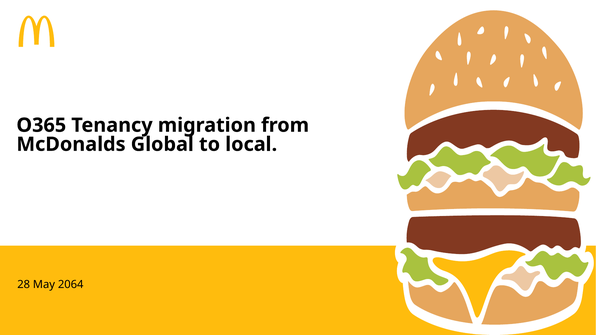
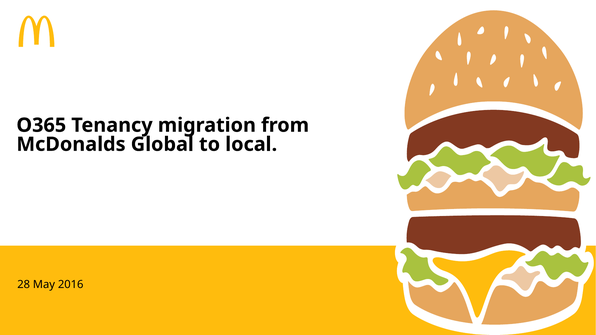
2064: 2064 -> 2016 (71, 285)
